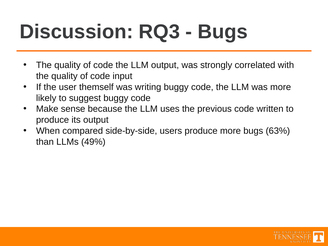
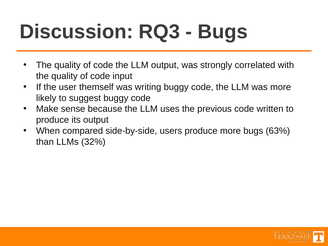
49%: 49% -> 32% (93, 142)
